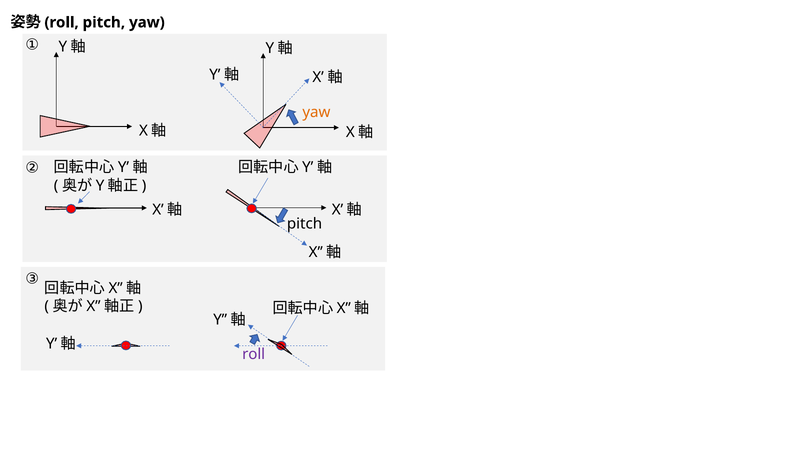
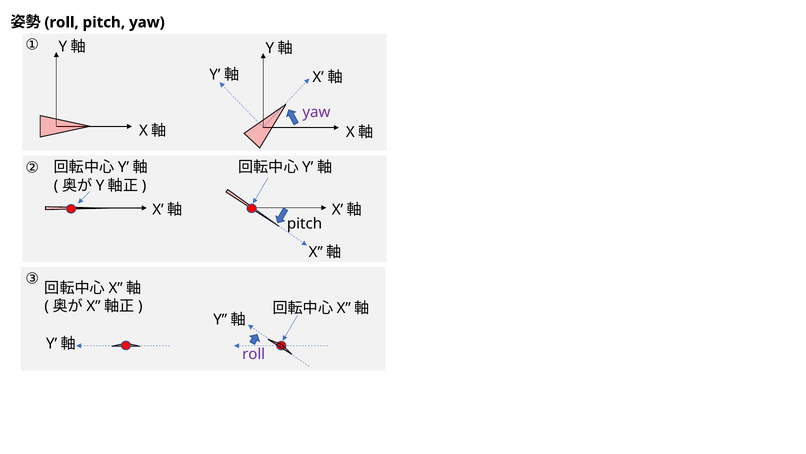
yaw colour: orange -> purple (316, 112)
